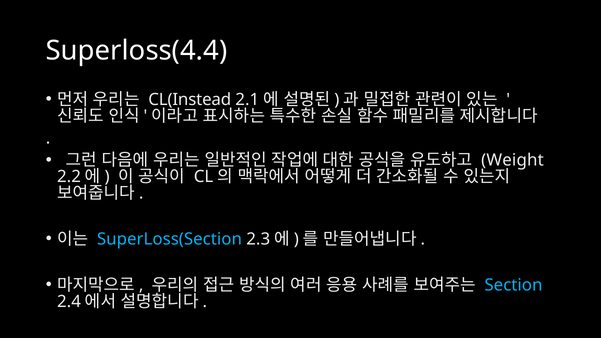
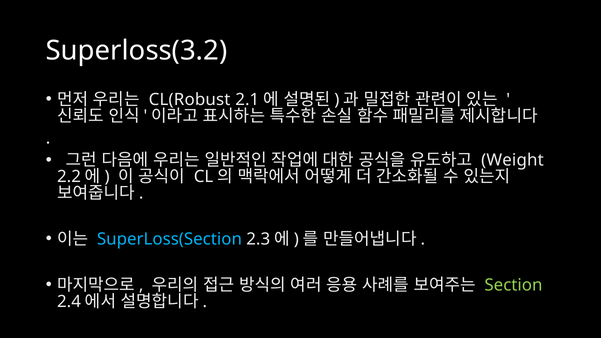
Superloss(4.4: Superloss(4.4 -> Superloss(3.2 (137, 50)
CL(Instead: CL(Instead -> CL(Robust (190, 100)
Section colour: light blue -> light green (513, 285)
